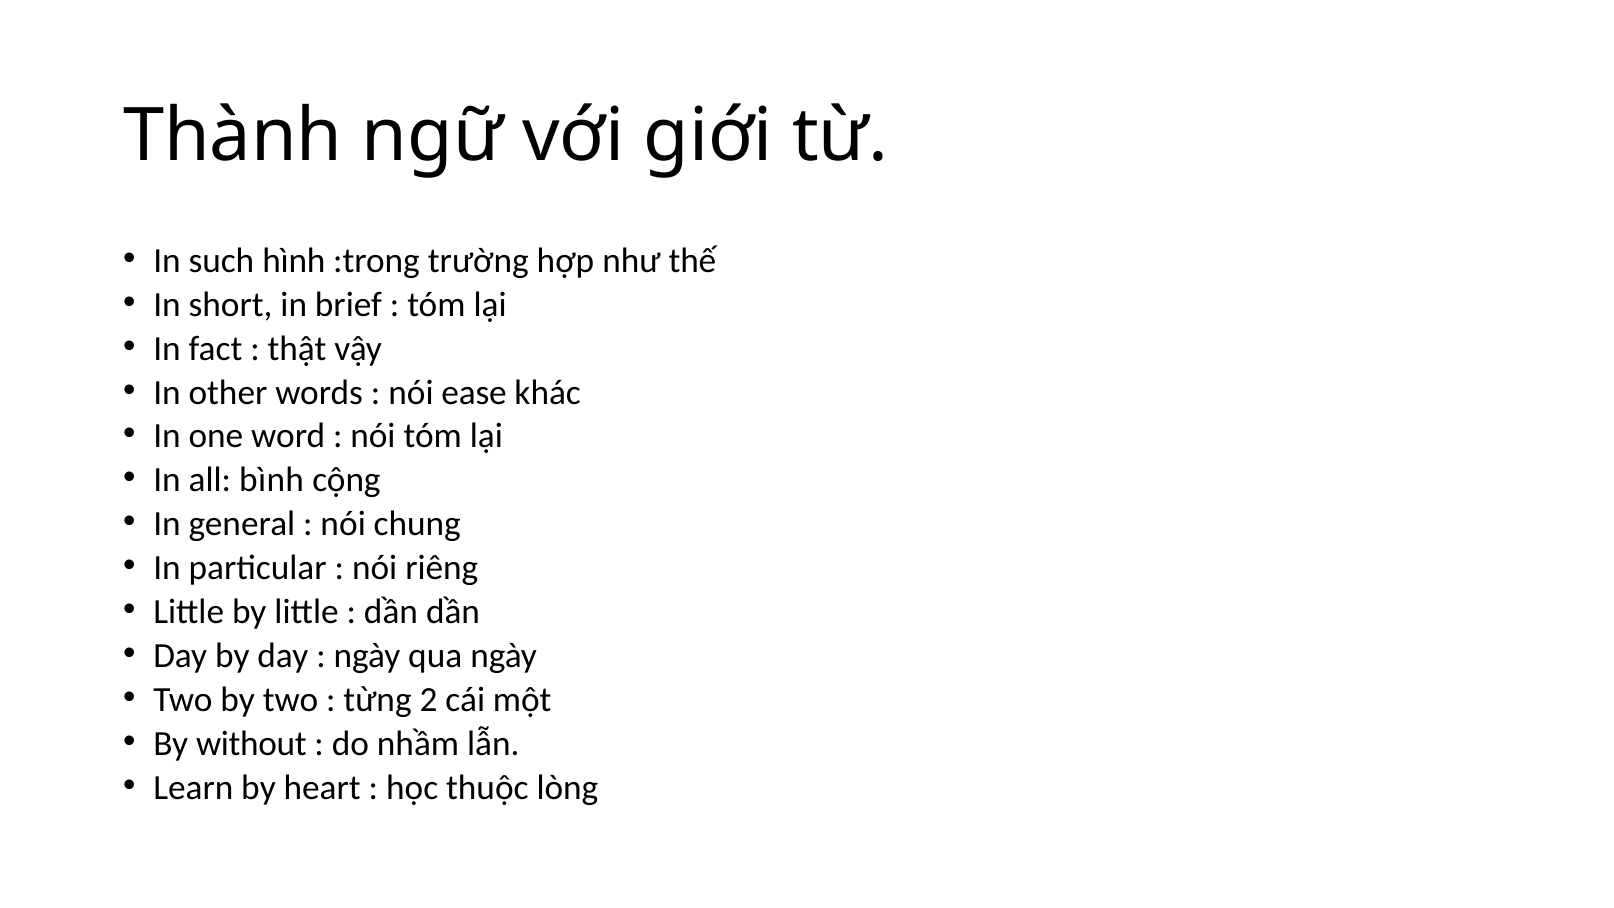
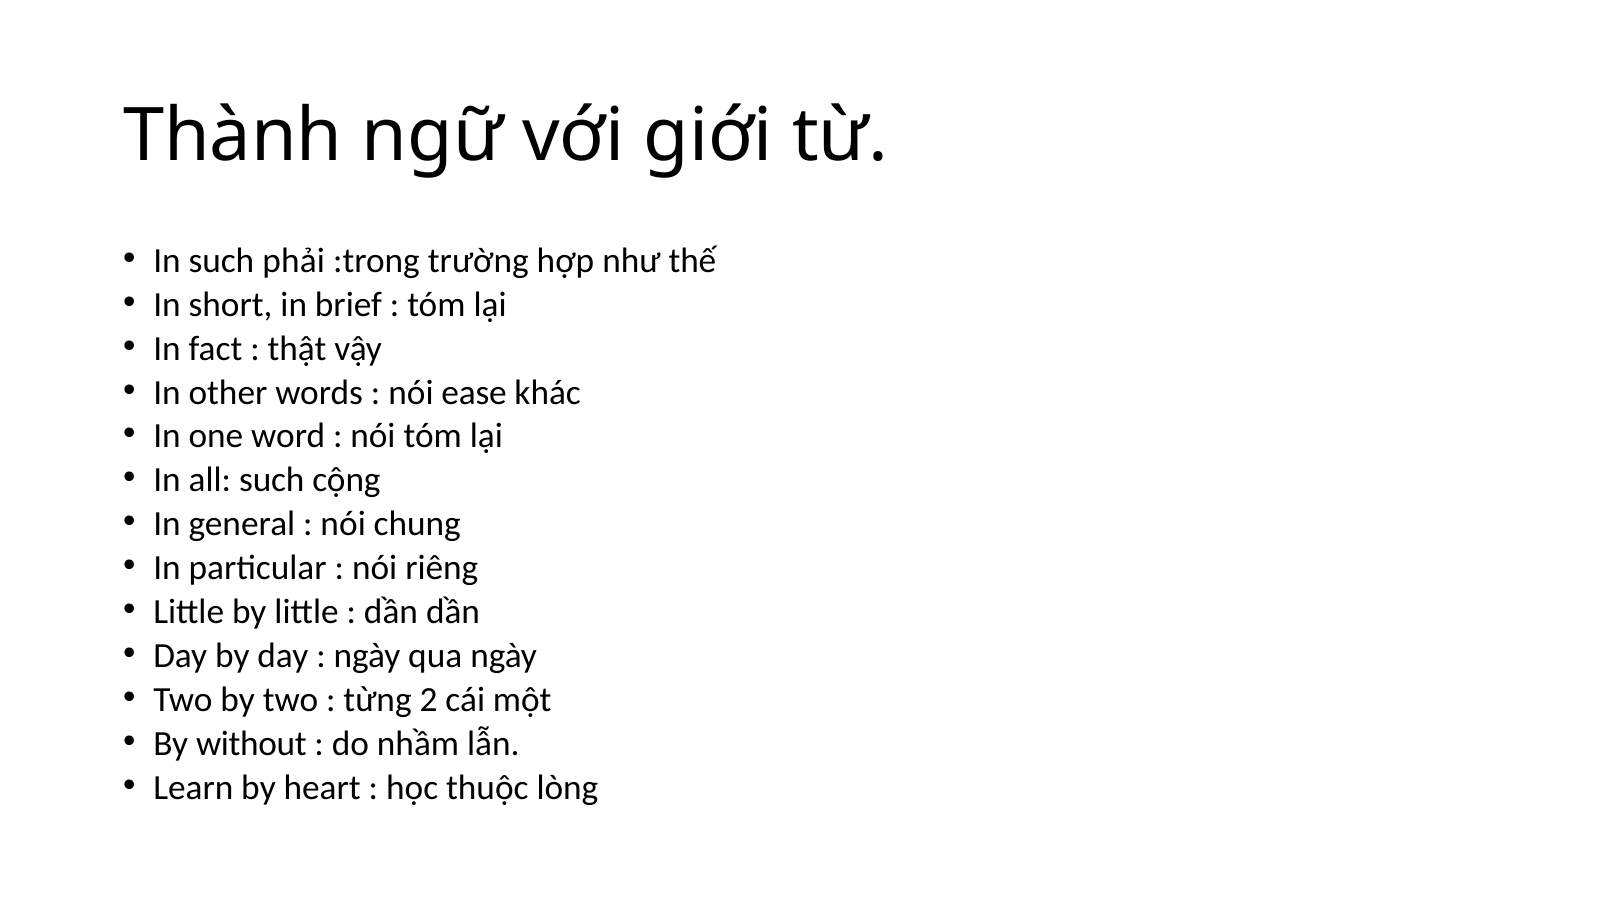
hình: hình -> phải (294, 260)
all bình: bình -> such (272, 480)
